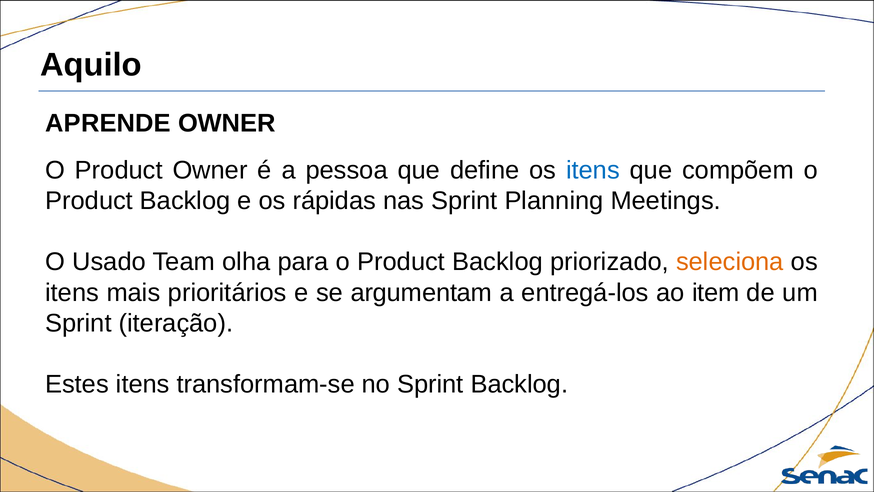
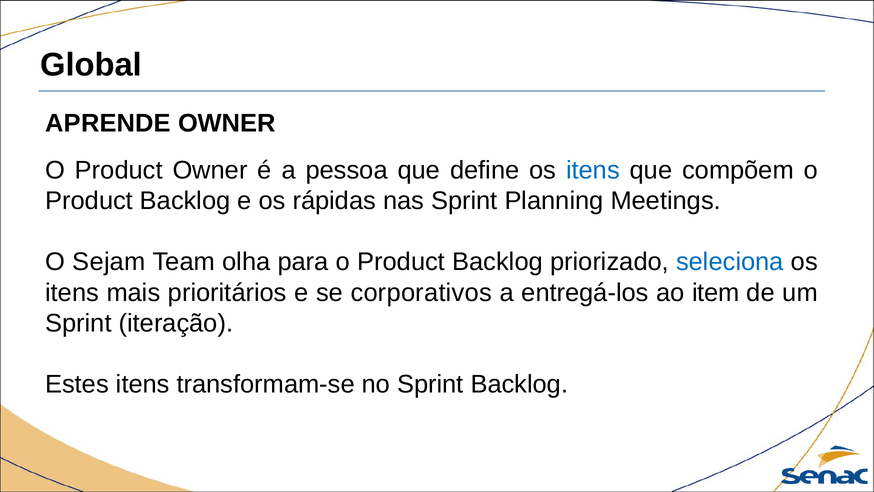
Aquilo: Aquilo -> Global (91, 65)
Usado: Usado -> Sejam (109, 262)
seleciona colour: orange -> blue (730, 262)
argumentam: argumentam -> corporativos (421, 292)
